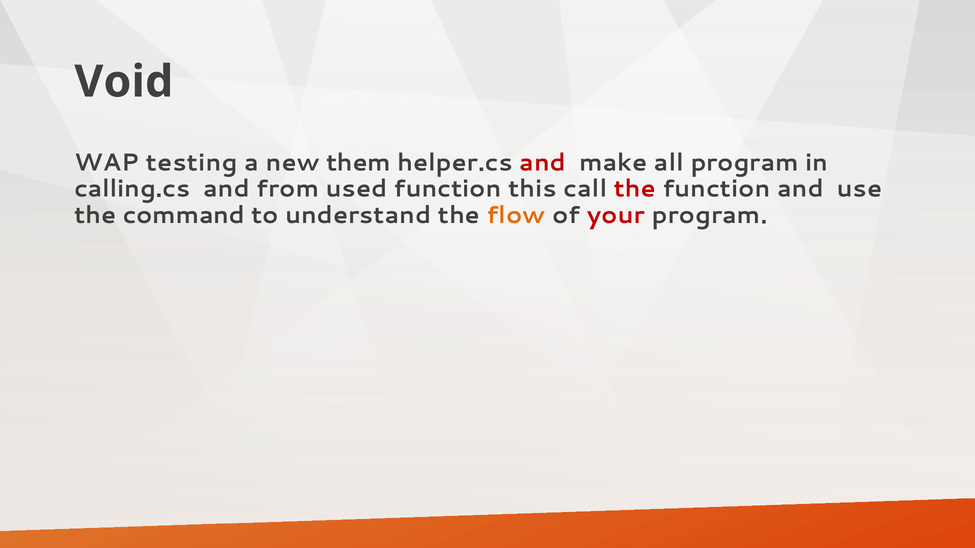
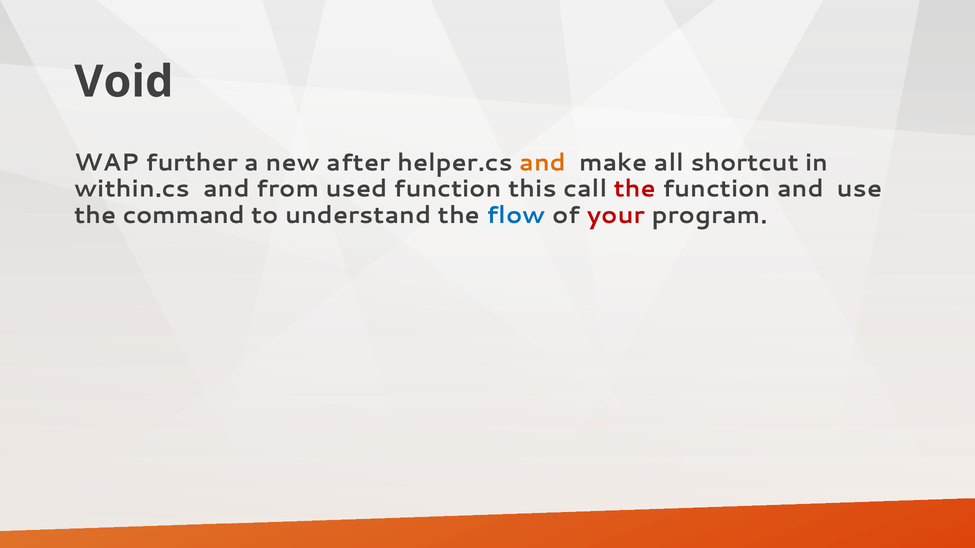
testing: testing -> further (192, 163)
them: them -> after (358, 163)
and colour: red -> orange (543, 163)
all program: program -> shortcut (745, 163)
calling.cs: calling.cs -> within.cs (132, 189)
flow colour: orange -> blue (516, 215)
